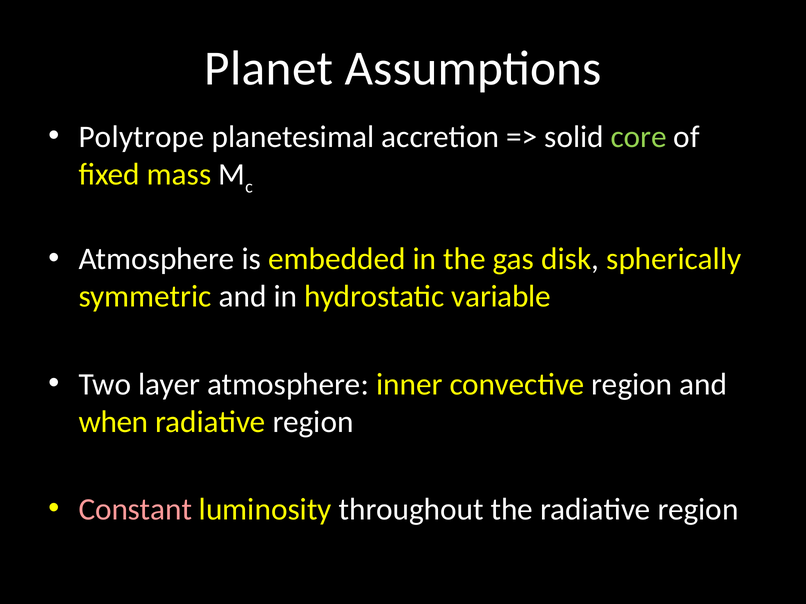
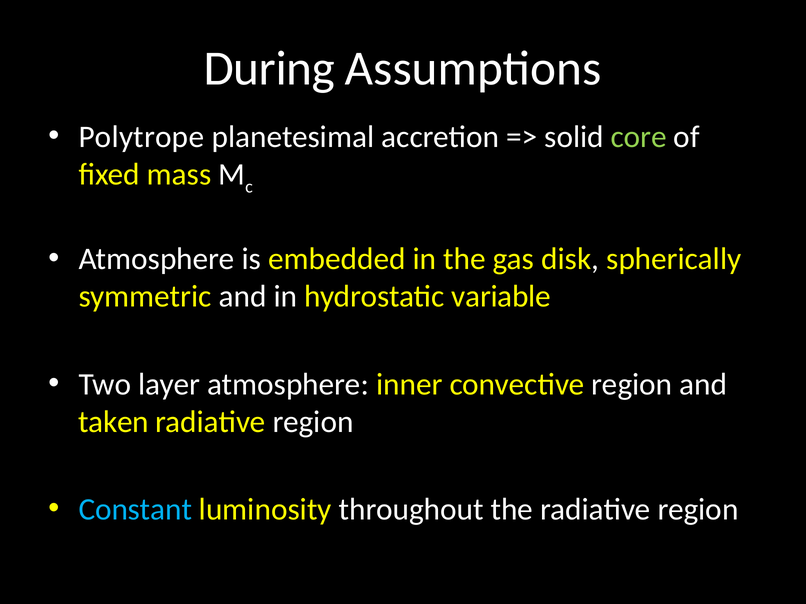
Planet: Planet -> During (269, 69)
when: when -> taken (113, 422)
Constant colour: pink -> light blue (135, 510)
